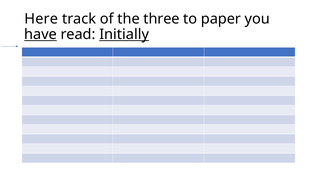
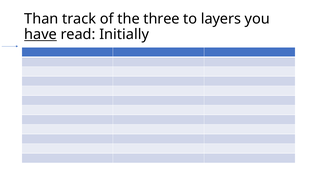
Here: Here -> Than (41, 19)
paper: paper -> layers (221, 19)
Initially underline: present -> none (124, 34)
